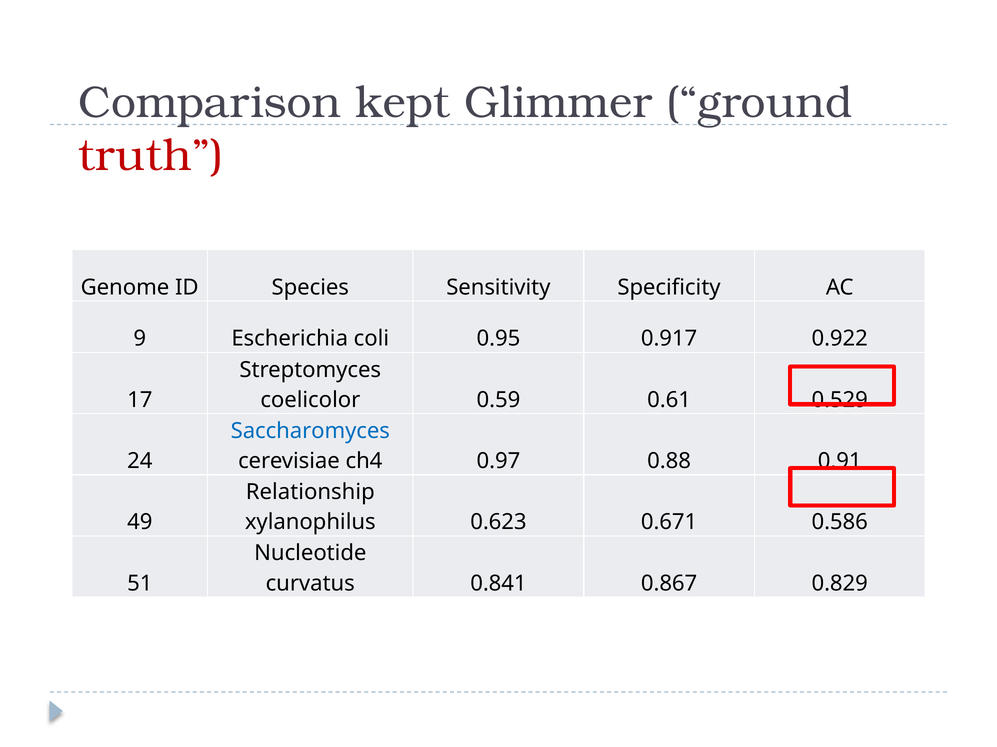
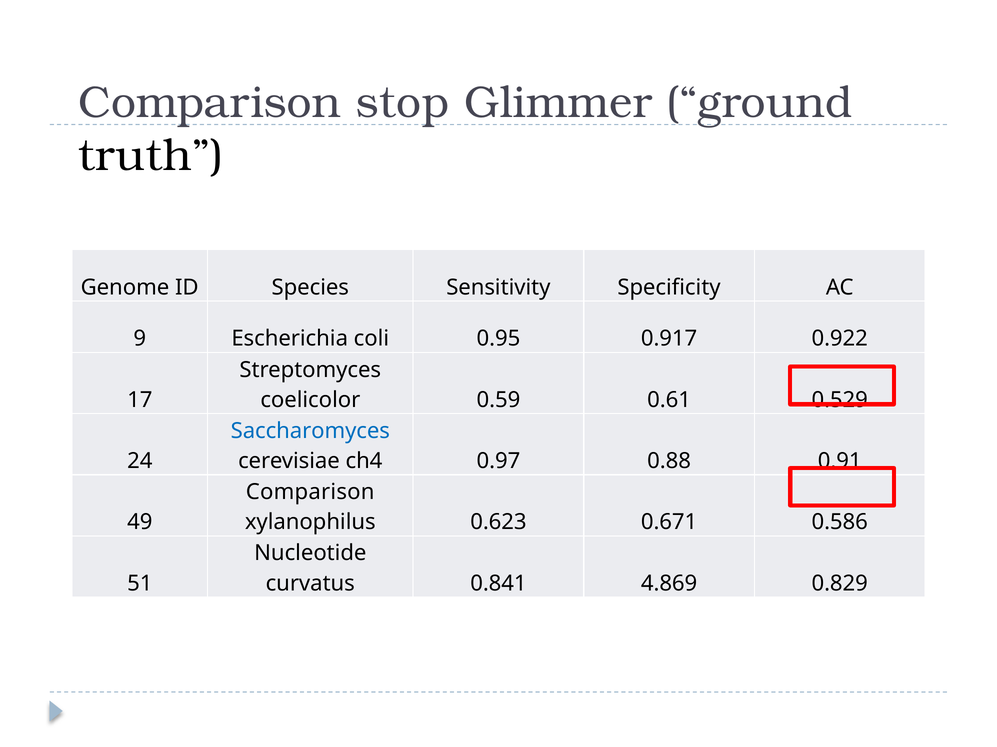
kept: kept -> stop (402, 103)
truth colour: red -> black (151, 156)
Relationship: Relationship -> Comparison (310, 493)
0.867: 0.867 -> 4.869 (669, 584)
